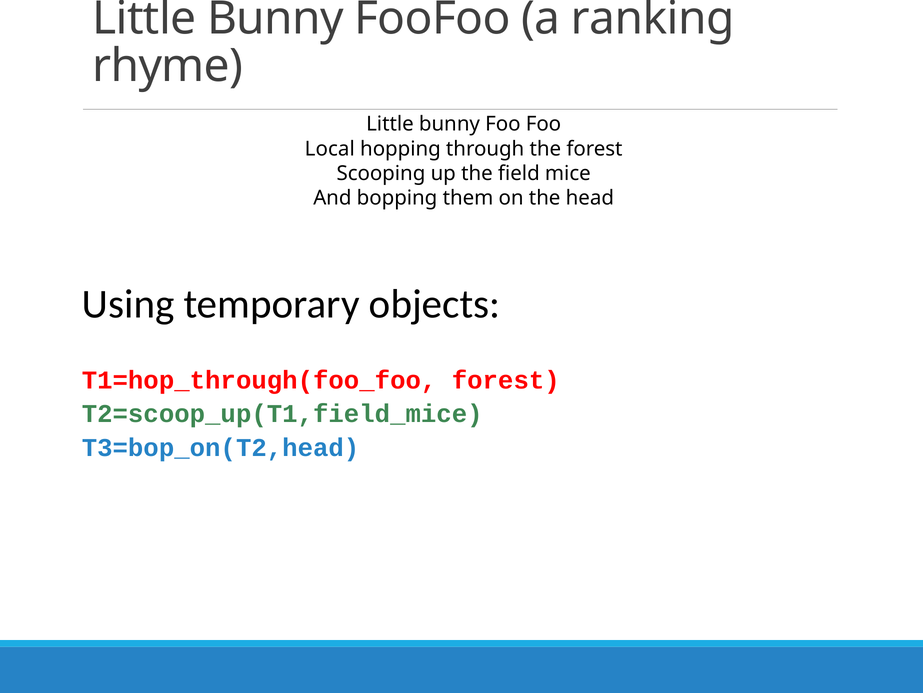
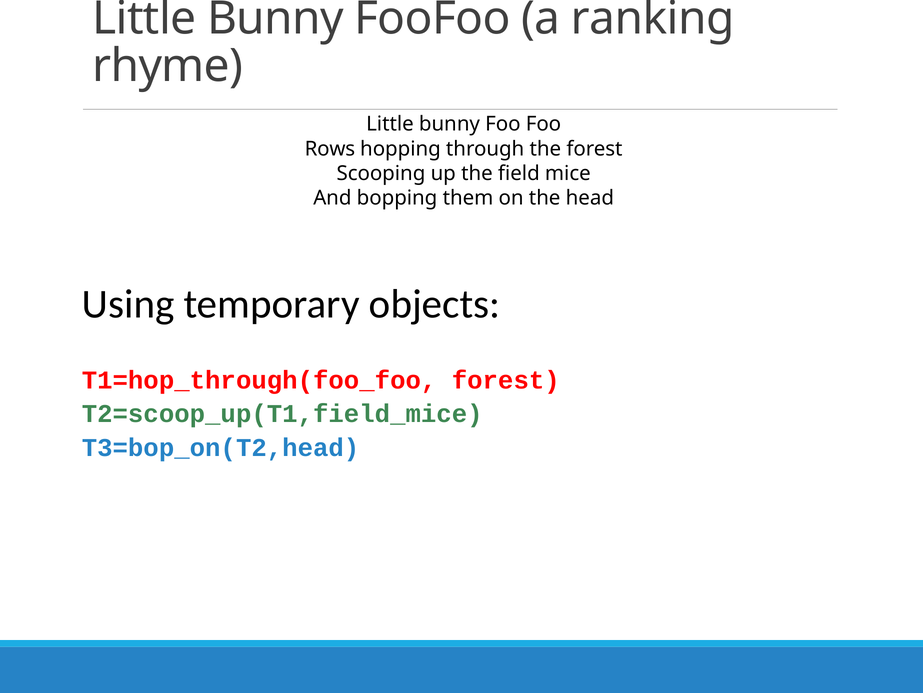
Local: Local -> Rows (330, 149)
